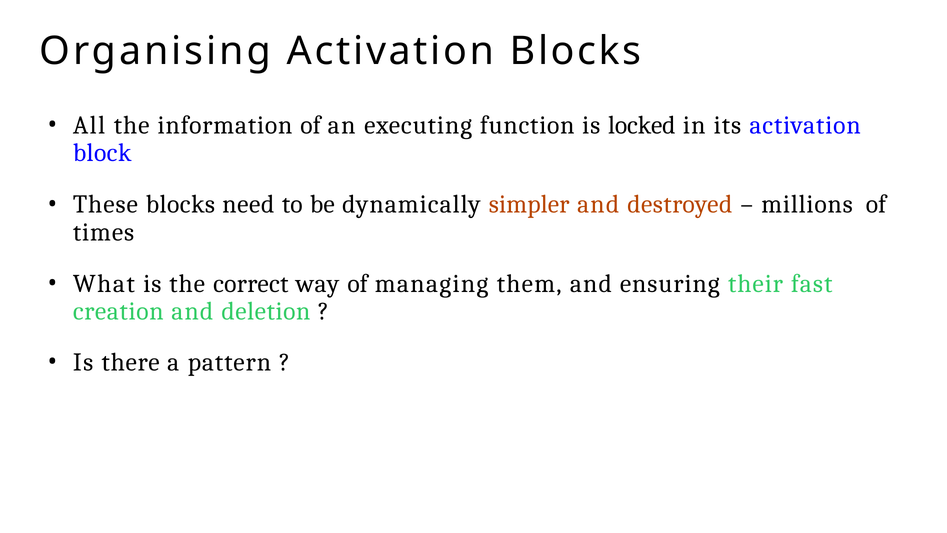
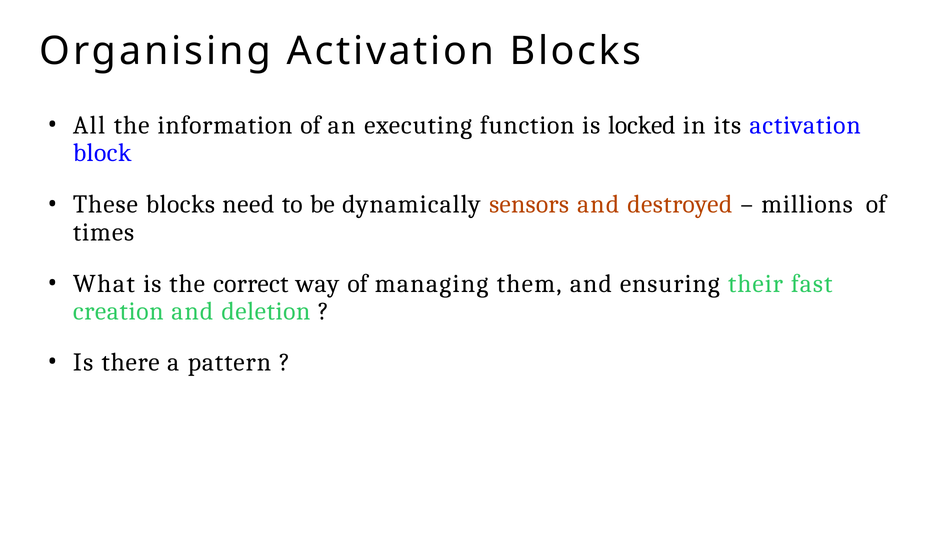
simpler: simpler -> sensors (529, 204)
